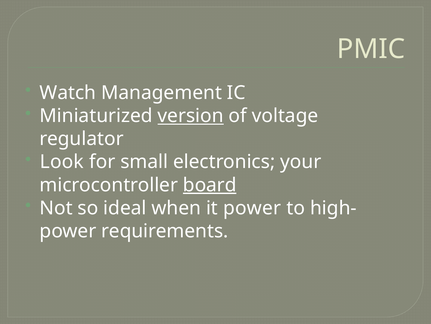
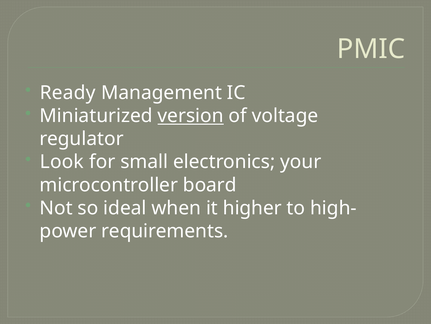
Watch: Watch -> Ready (68, 93)
board underline: present -> none (210, 185)
it power: power -> higher (252, 208)
